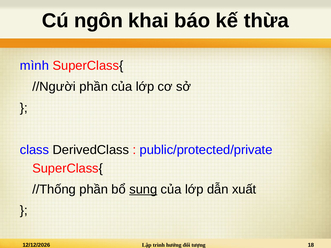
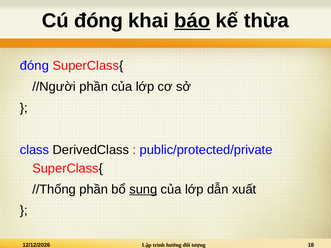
Cú ngôn: ngôn -> đóng (99, 21)
báo underline: none -> present (192, 21)
mình: mình -> đóng (34, 66)
